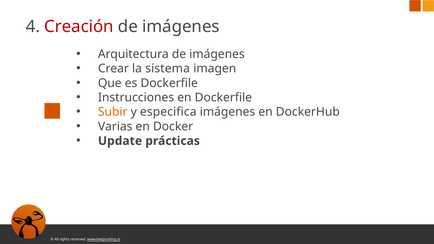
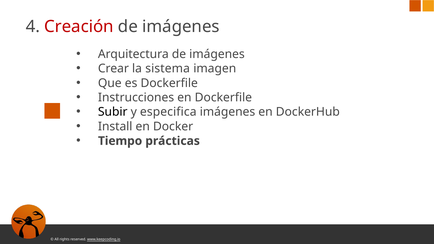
Subir colour: orange -> black (113, 112)
Varias: Varias -> Install (115, 127)
Update: Update -> Tiempo (120, 141)
